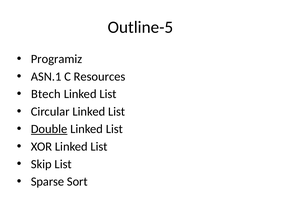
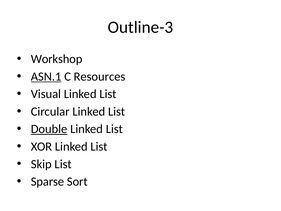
Outline-5: Outline-5 -> Outline-3 (140, 27)
Programiz: Programiz -> Workshop (57, 59)
ASN.1 underline: none -> present (46, 76)
Btech: Btech -> Visual (46, 94)
